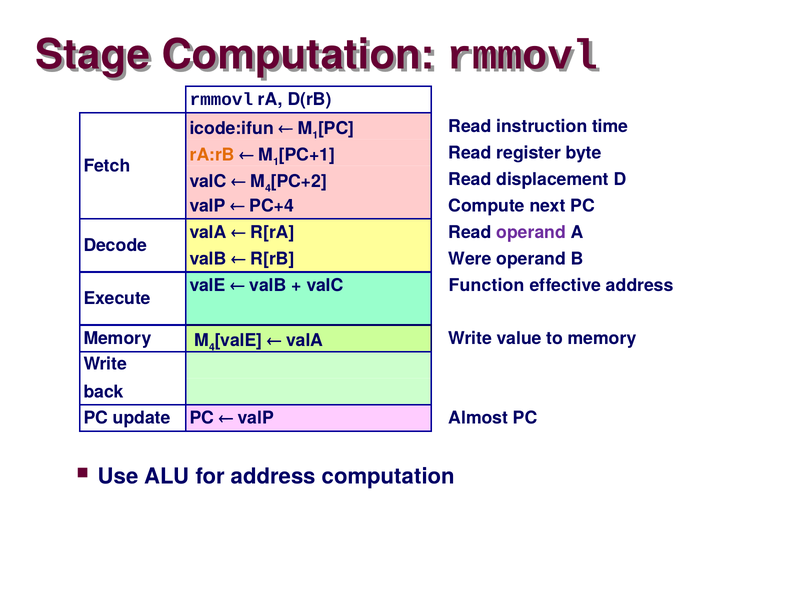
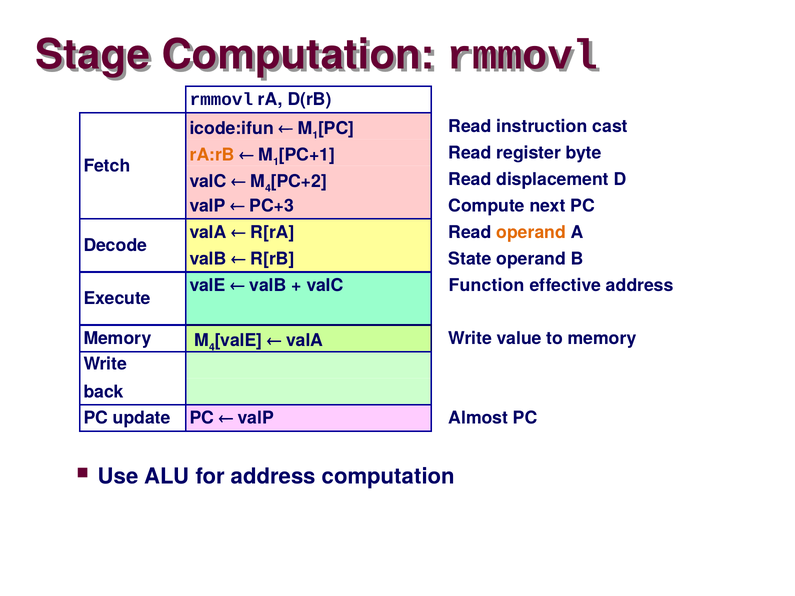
time: time -> cast (610, 126)
PC+4: PC+4 -> PC+3 (272, 206)
operand colour: purple -> orange (531, 232)
Were: Were -> State (470, 259)
